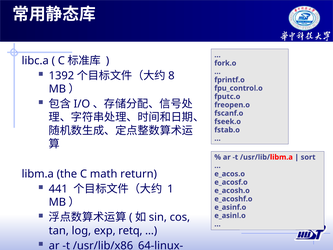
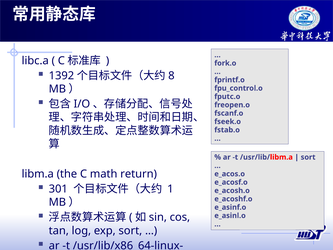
441: 441 -> 301 (58, 189)
exp retq: retq -> sort (130, 230)
